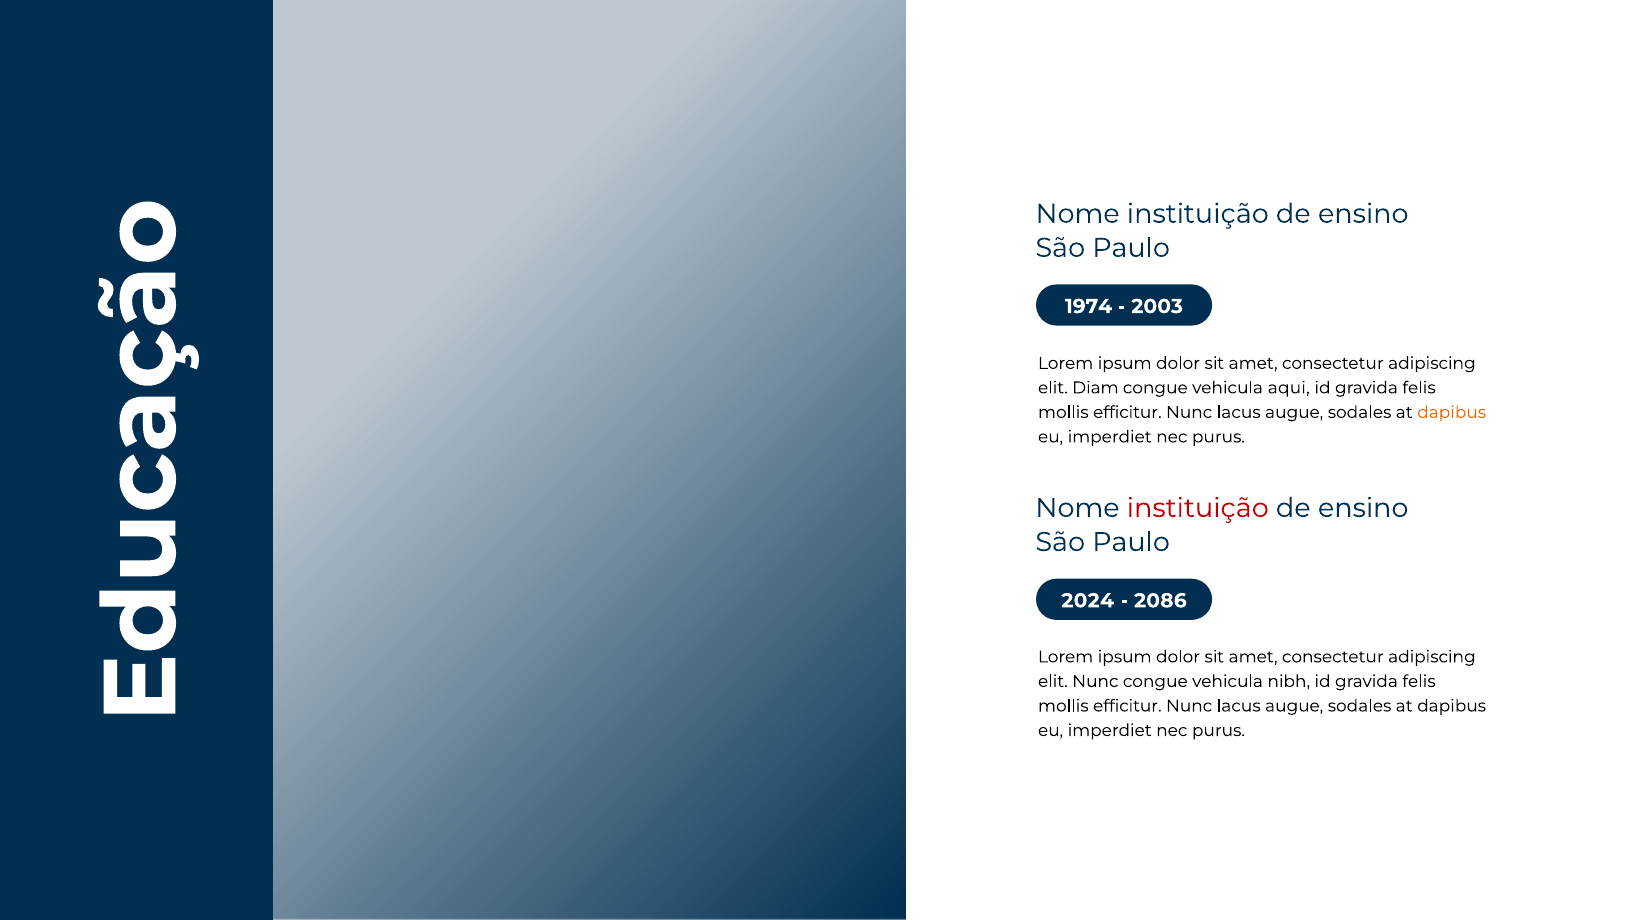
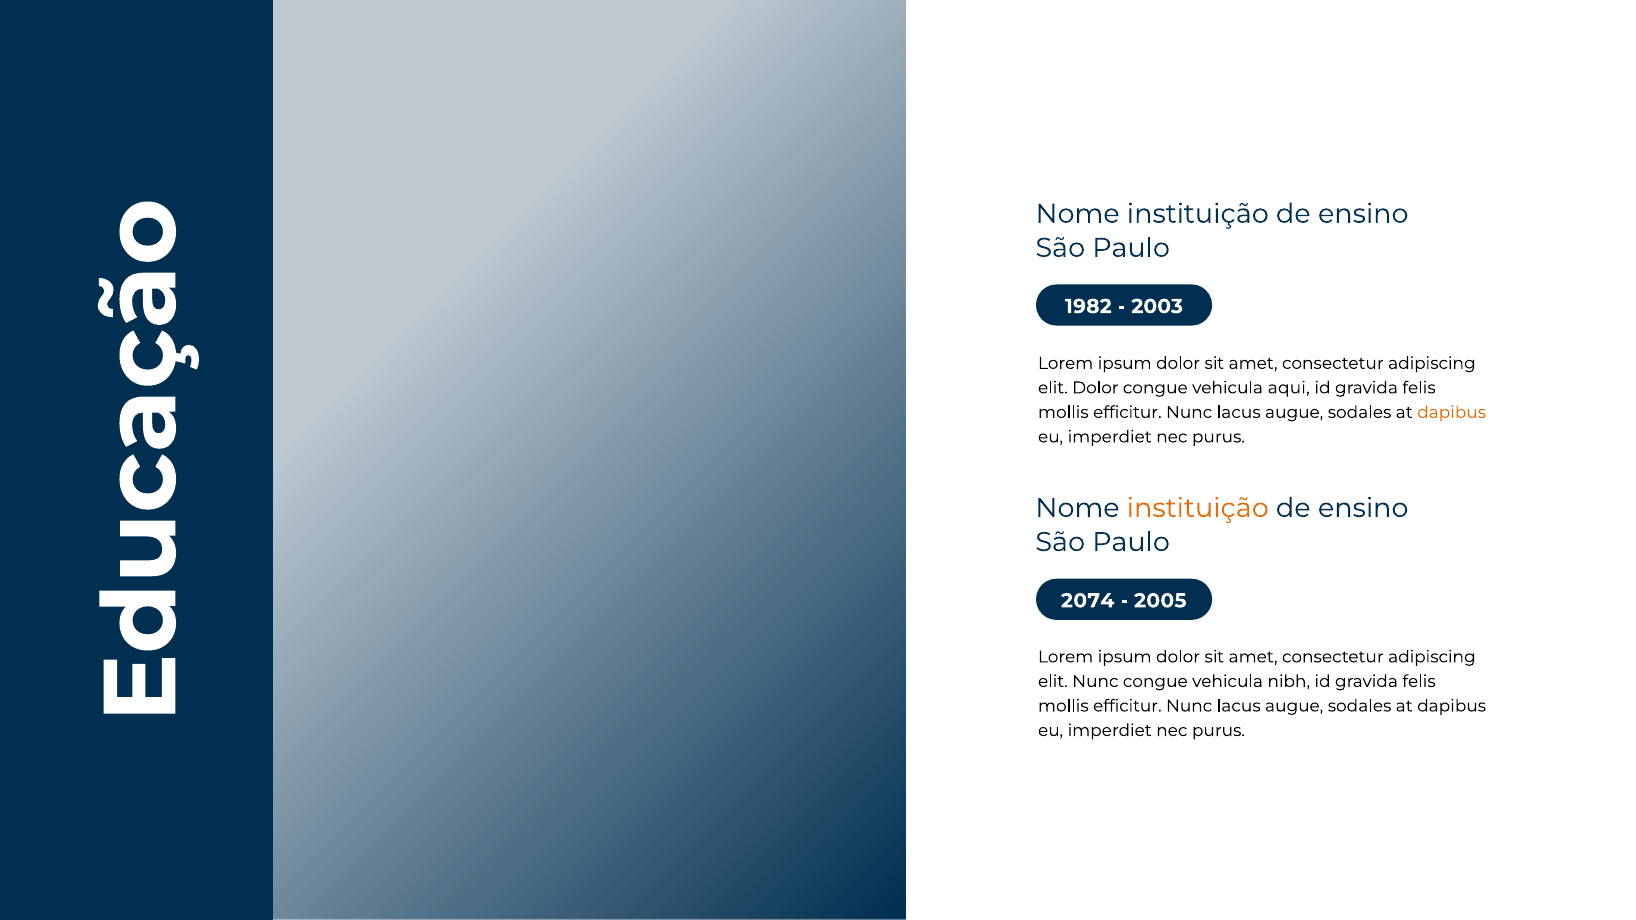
1974: 1974 -> 1982 (1088, 306)
elit Diam: Diam -> Dolor (1095, 388)
instituição colour: red -> orange (1198, 508)
2024: 2024 -> 2074 (1088, 601)
2086: 2086 -> 2005 (1160, 601)
